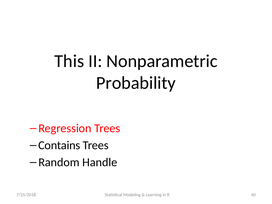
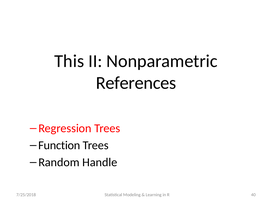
Probability: Probability -> References (136, 83)
Contains: Contains -> Function (59, 145)
